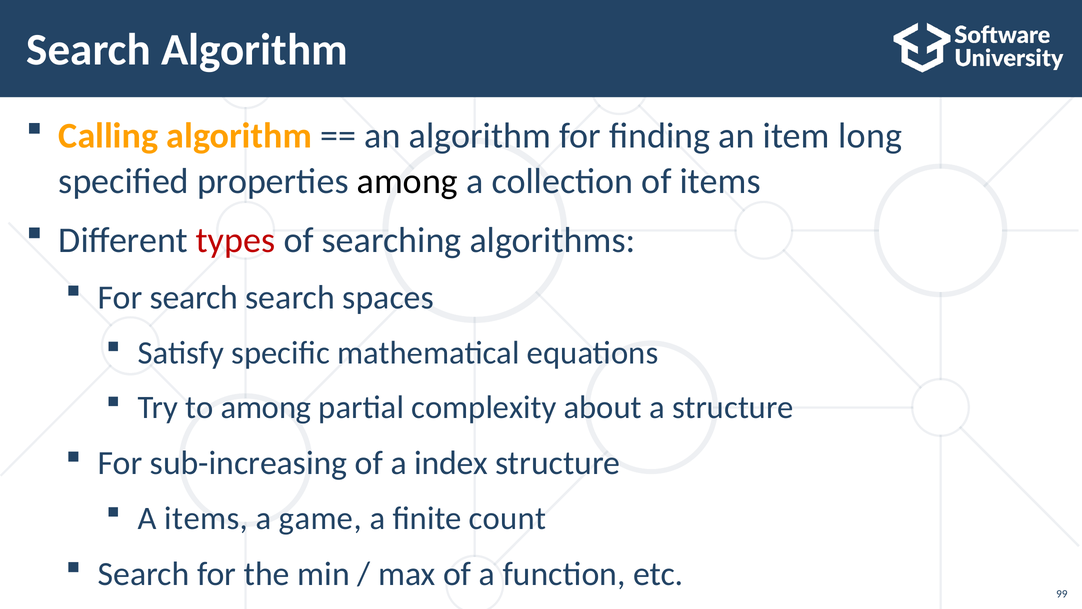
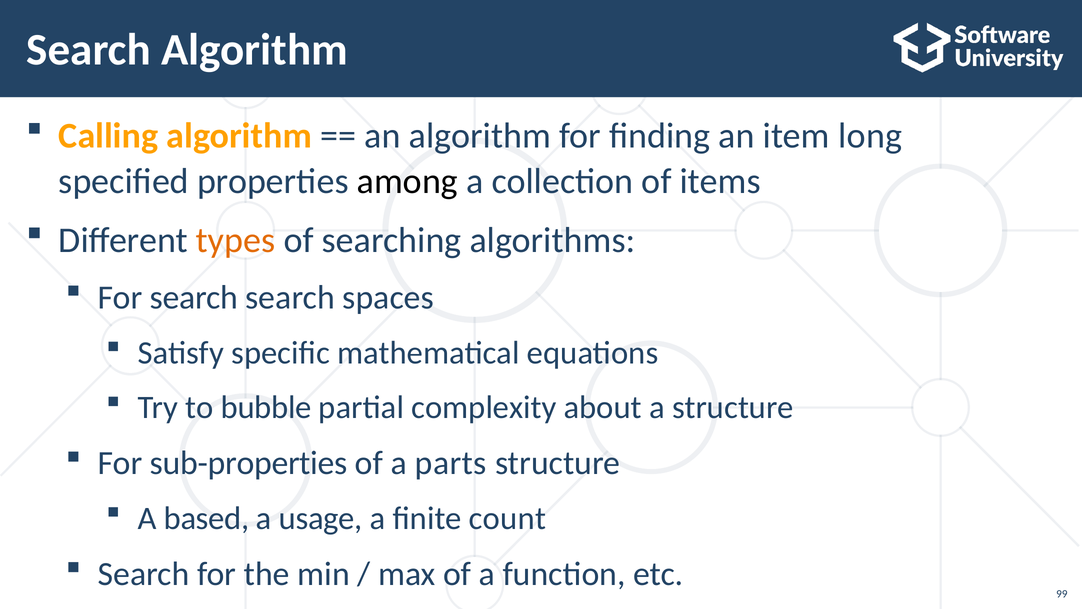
types colour: red -> orange (236, 240)
to among: among -> bubble (266, 407)
sub-increasing: sub-increasing -> sub-properties (249, 463)
index: index -> parts (451, 463)
A items: items -> based (206, 518)
game: game -> usage (321, 518)
